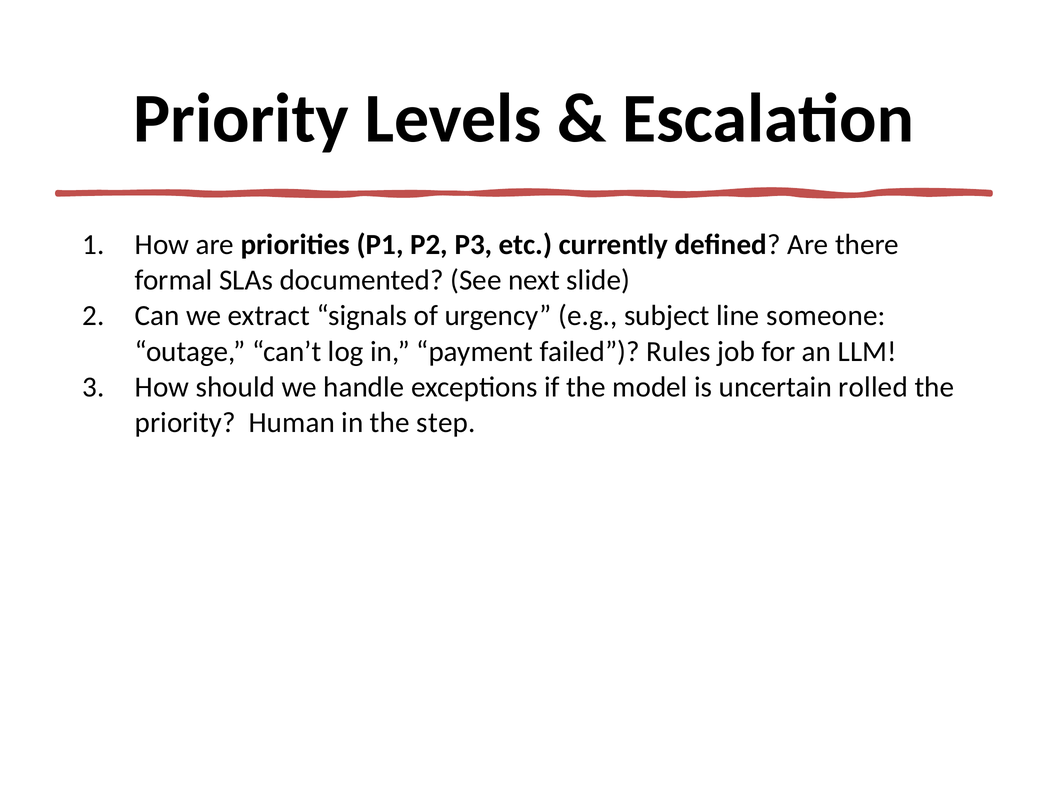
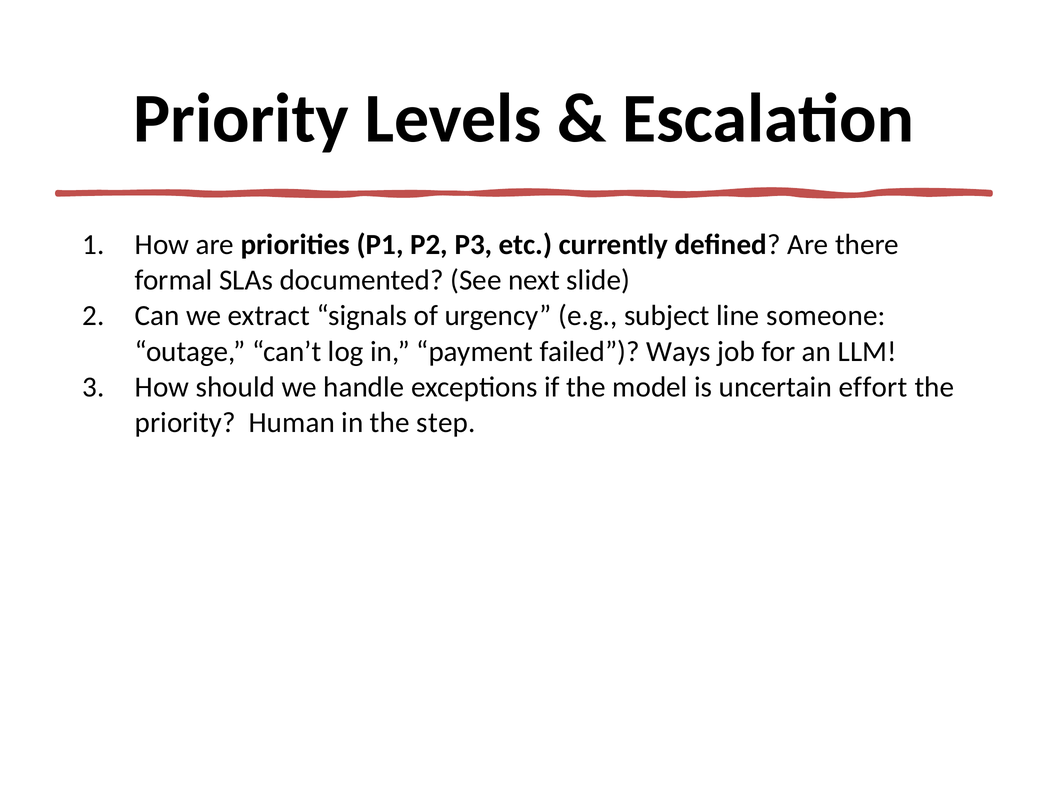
Rules: Rules -> Ways (679, 351)
rolled: rolled -> effort (873, 387)
